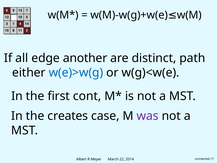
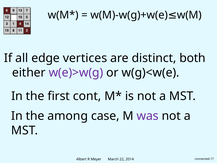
another: another -> vertices (85, 58)
path: path -> both (192, 58)
w(e)>w(g colour: blue -> purple (76, 72)
creates: creates -> among (68, 116)
